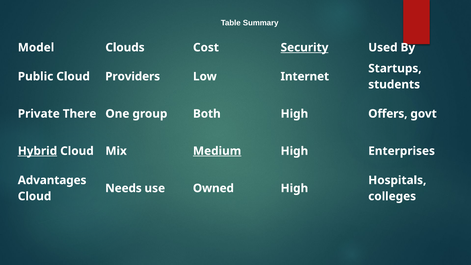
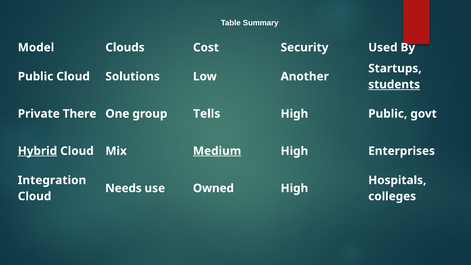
Security underline: present -> none (305, 47)
Providers: Providers -> Solutions (133, 76)
Internet: Internet -> Another (305, 76)
students underline: none -> present (394, 84)
Both: Both -> Tells (207, 114)
High Offers: Offers -> Public (388, 114)
Advantages: Advantages -> Integration (52, 180)
